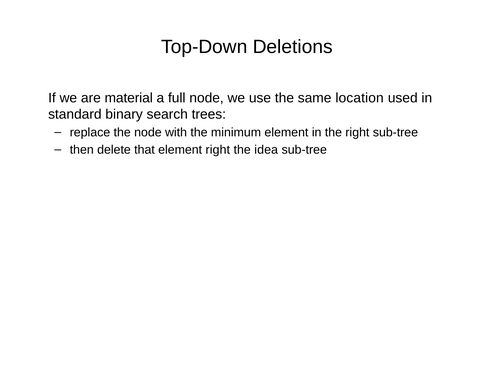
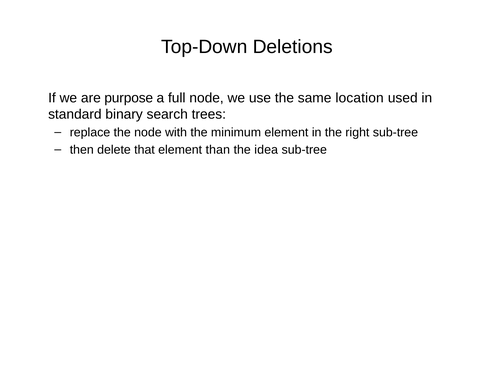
material: material -> purpose (129, 98)
element right: right -> than (218, 150)
